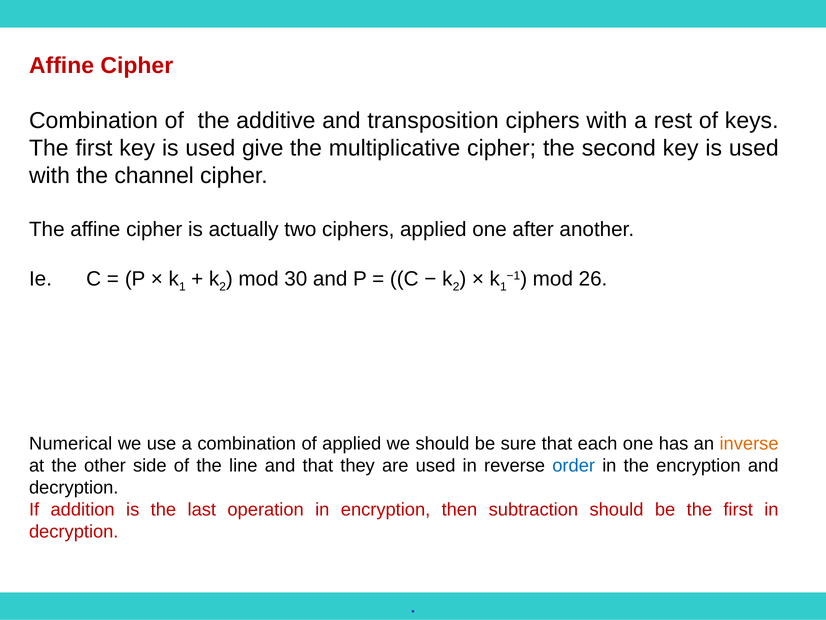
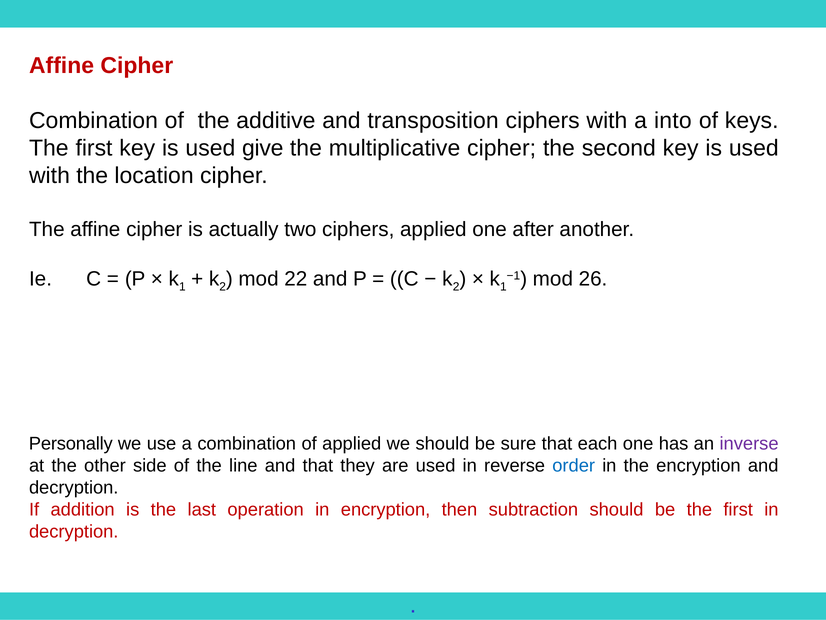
rest: rest -> into (673, 121)
channel: channel -> location (154, 176)
30: 30 -> 22 (296, 279)
Numerical: Numerical -> Personally (71, 443)
inverse colour: orange -> purple (749, 443)
